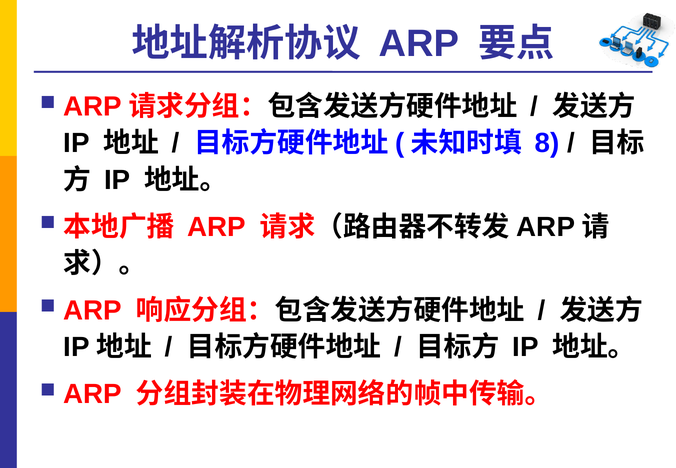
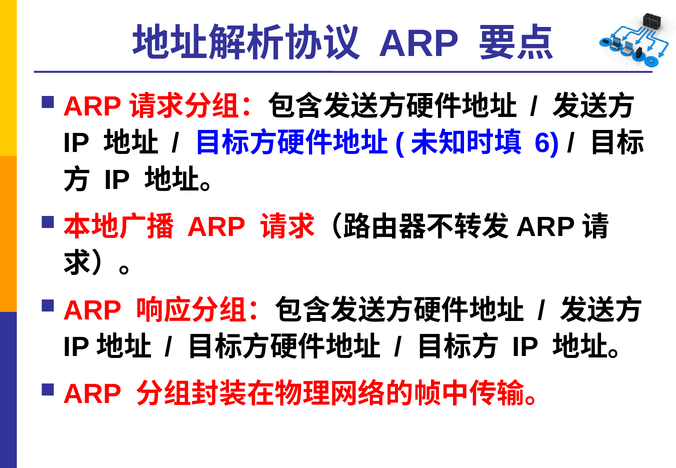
8: 8 -> 6 (547, 143)
